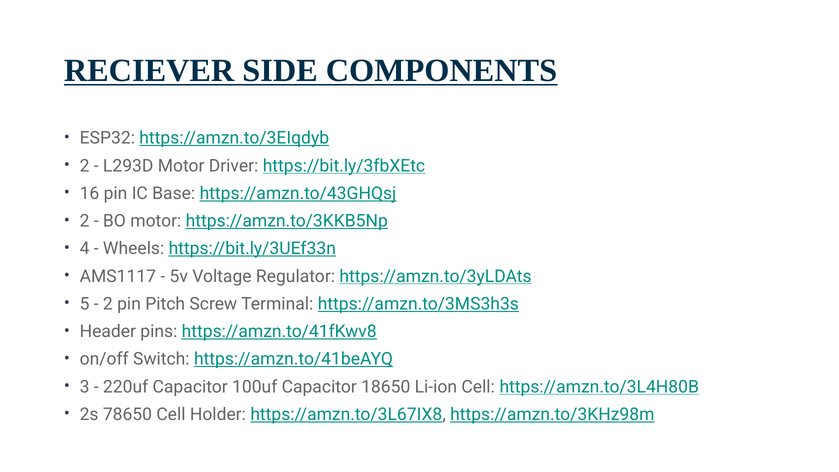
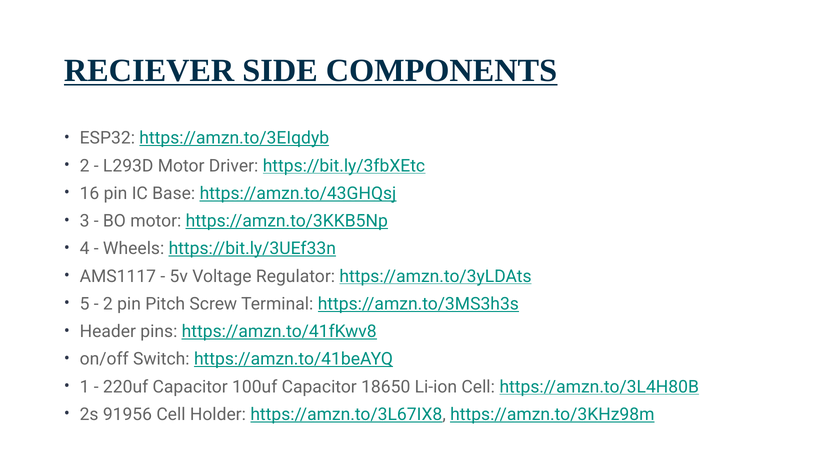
2: 2 -> 3 (85, 221)
3: 3 -> 1 (85, 387)
78650: 78650 -> 91956 (127, 414)
